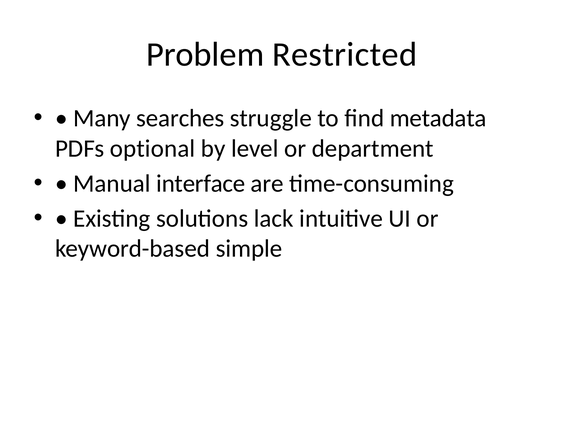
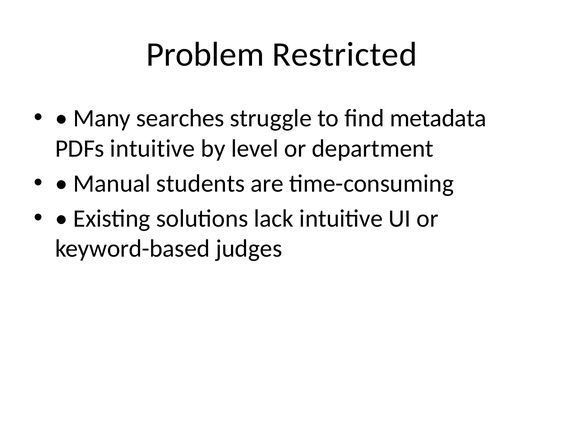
PDFs optional: optional -> intuitive (153, 148)
interface: interface -> students (201, 184)
simple: simple -> judges (249, 249)
